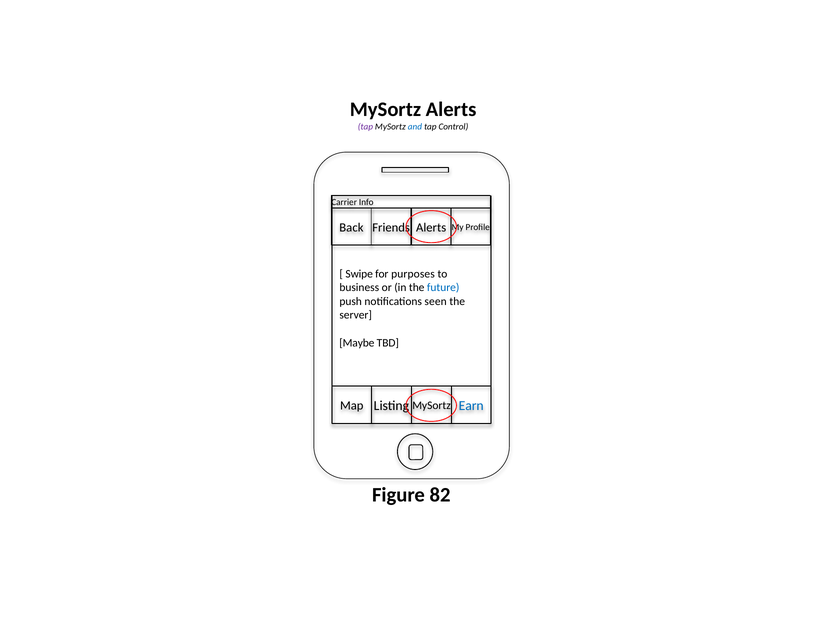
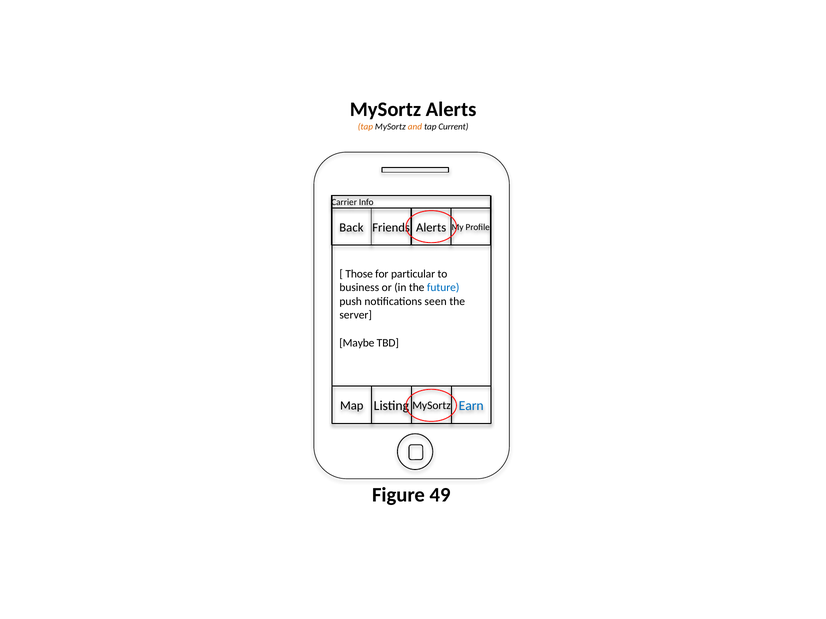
tap colour: purple -> orange (365, 127)
and colour: blue -> orange (415, 127)
Control: Control -> Current (453, 127)
Swipe: Swipe -> Those (359, 274)
purposes: purposes -> particular (413, 274)
82: 82 -> 49 (440, 495)
